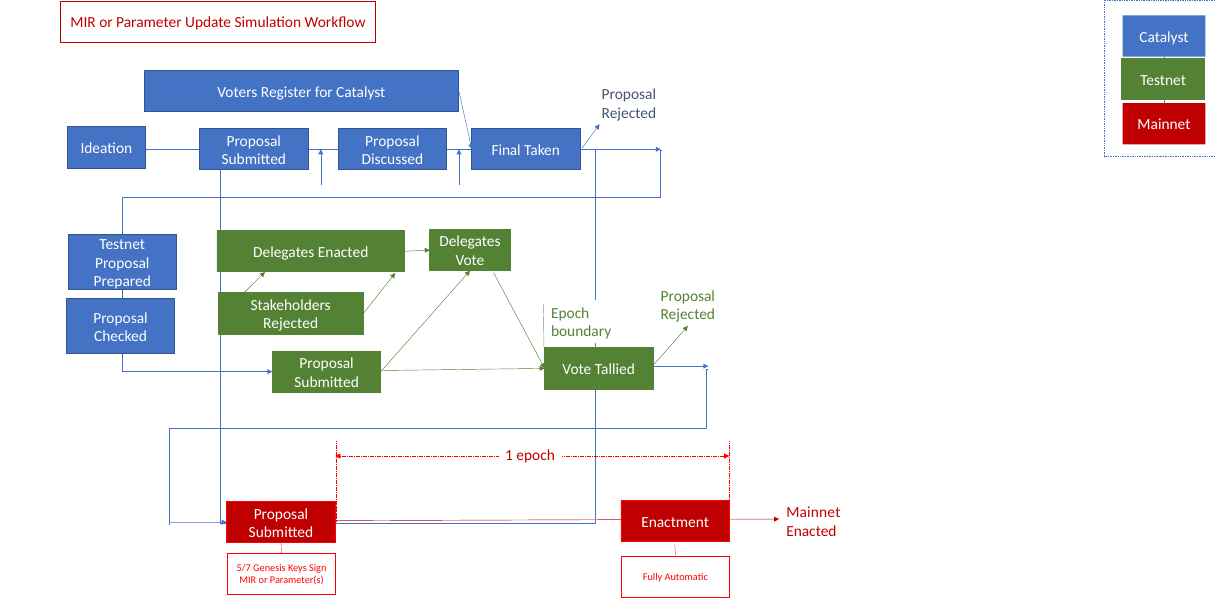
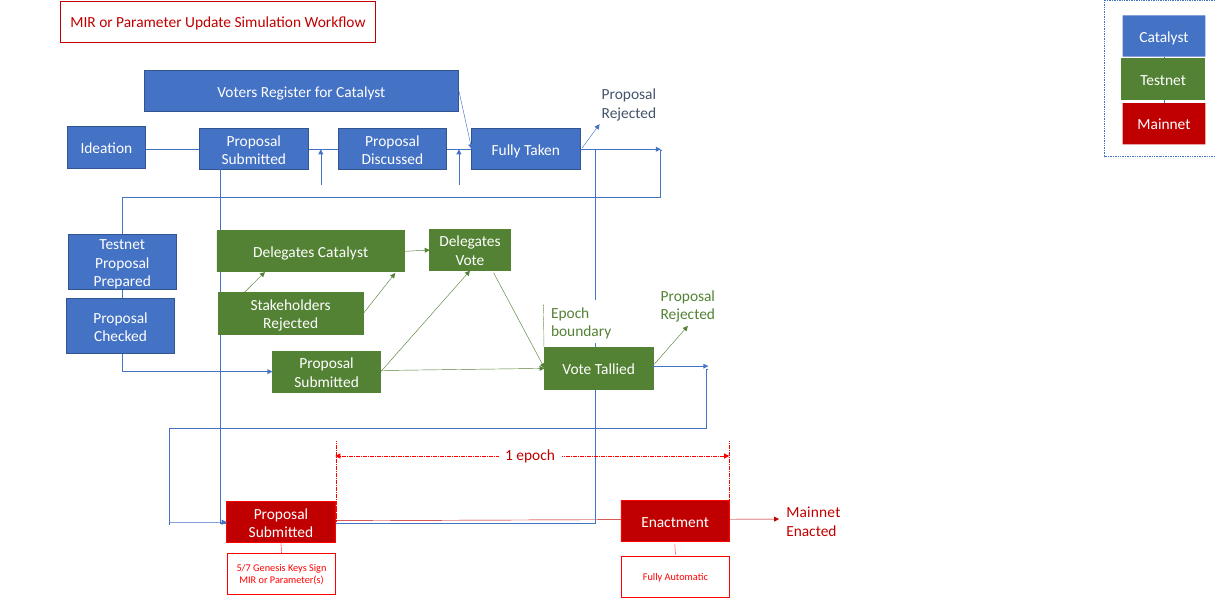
Final: Final -> Fully (506, 150)
Delegates Enacted: Enacted -> Catalyst (343, 253)
